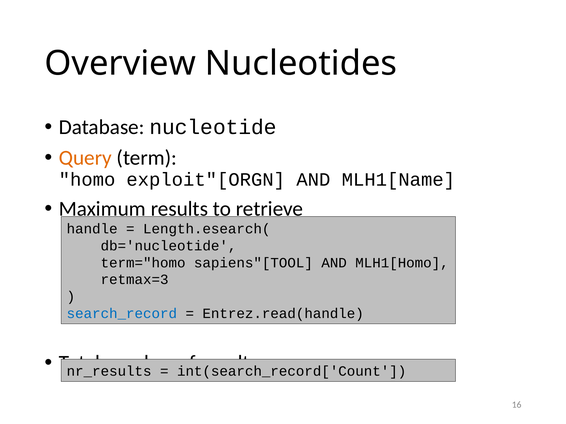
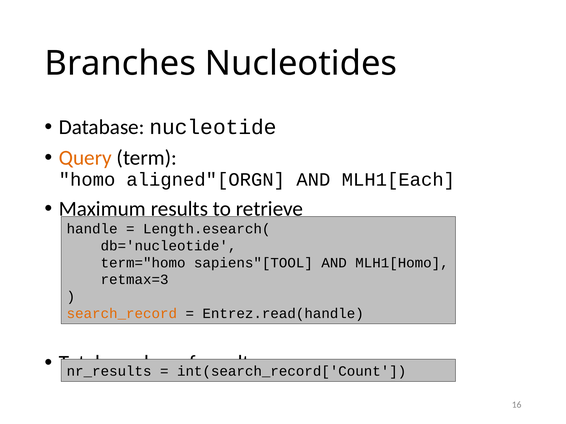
Overview: Overview -> Branches (120, 63)
exploit"[ORGN: exploit"[ORGN -> aligned"[ORGN (206, 180)
MLH1[Name: MLH1[Name -> MLH1[Each (398, 180)
search_record colour: blue -> orange (122, 314)
